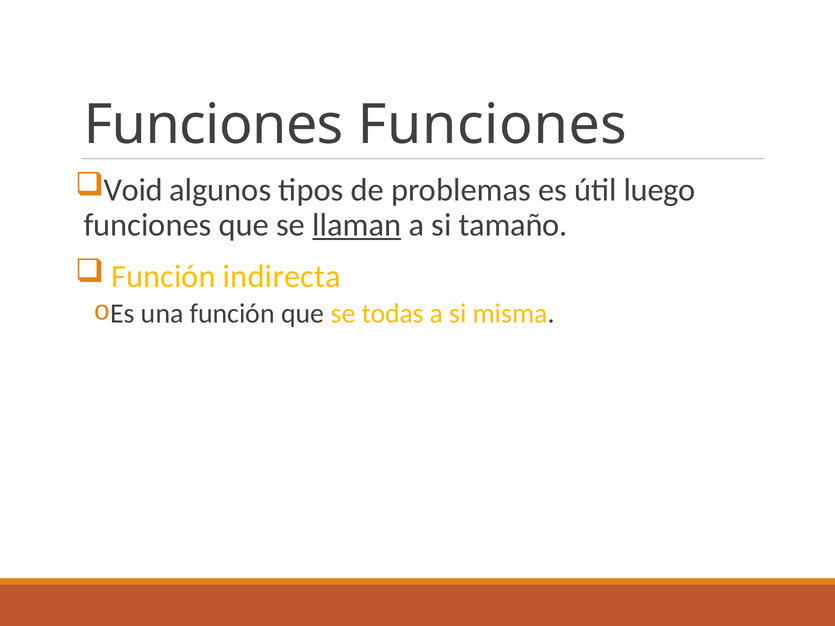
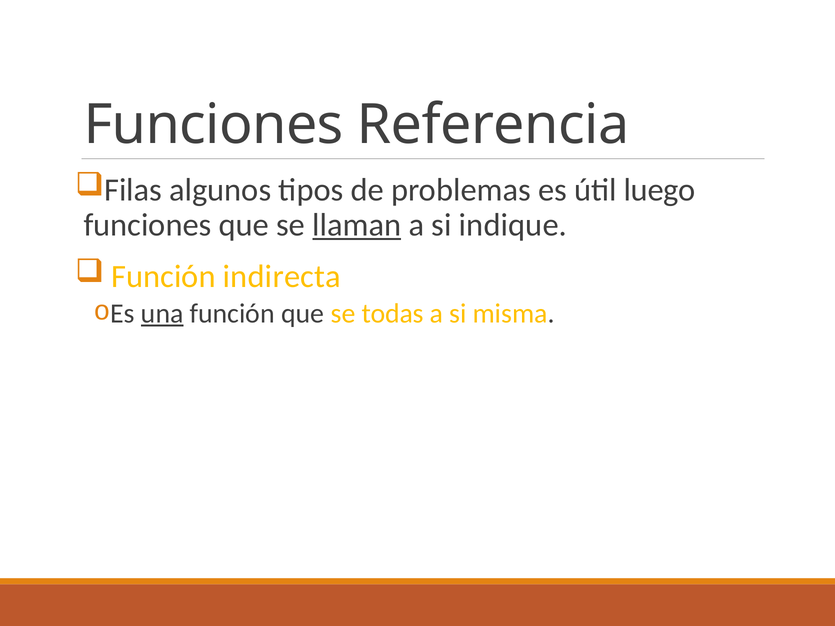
Funciones Funciones: Funciones -> Referencia (493, 125)
Void: Void -> Filas (133, 190)
tamaño: tamaño -> indique (513, 225)
una underline: none -> present (162, 314)
